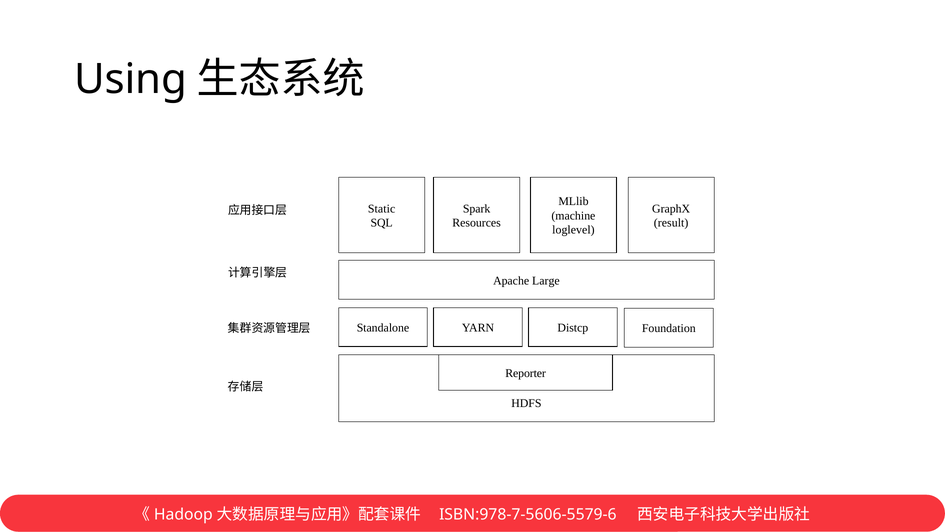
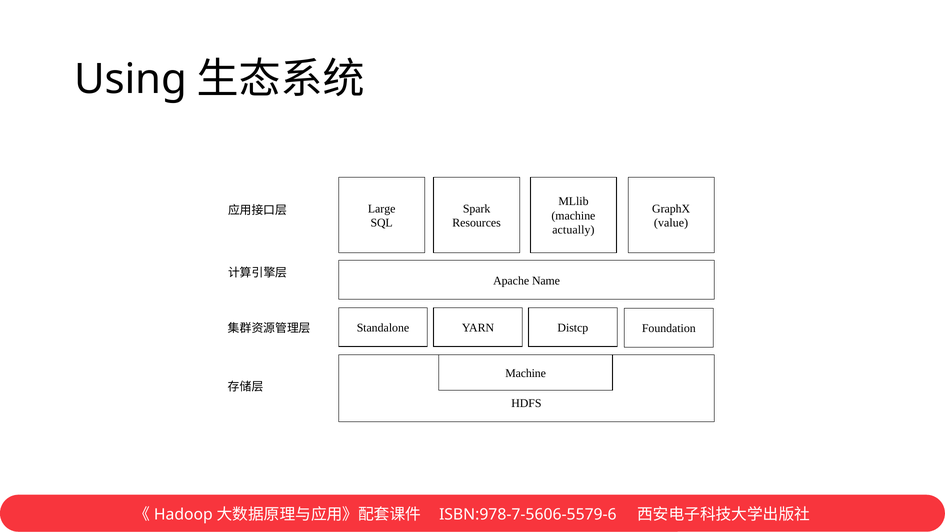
Static: Static -> Large (382, 209)
result: result -> value (671, 223)
loglevel: loglevel -> actually (573, 230)
Large: Large -> Name (546, 280)
Reporter: Reporter -> Machine (526, 373)
